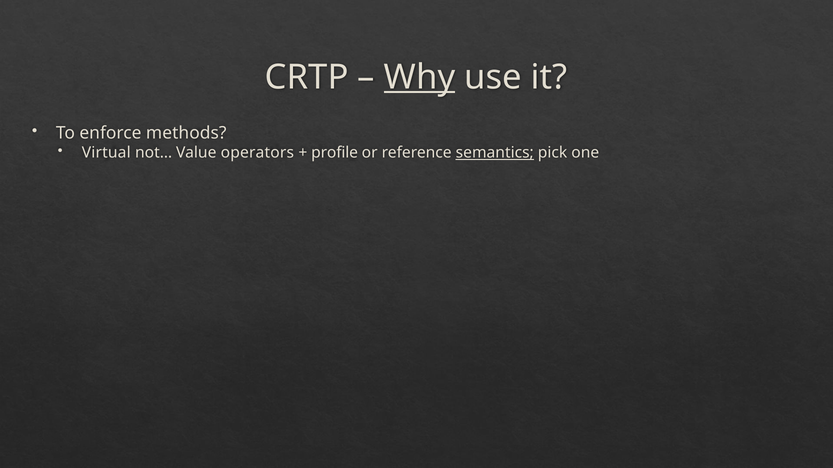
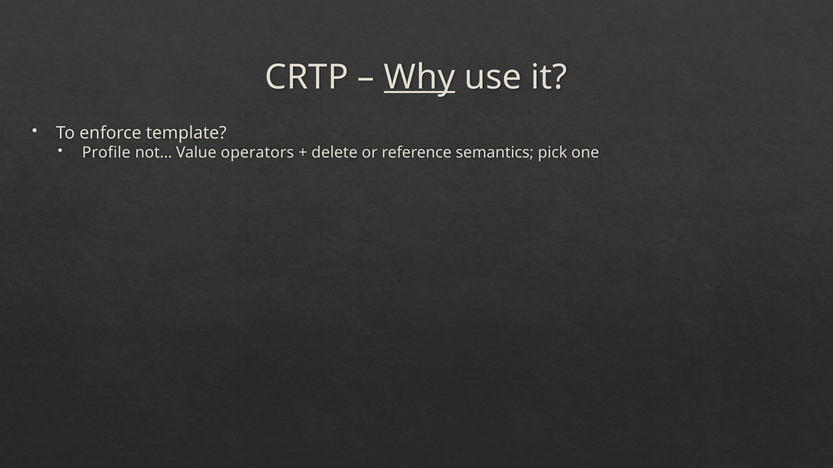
methods: methods -> template (186, 133)
Virtual: Virtual -> Profile (106, 153)
profile: profile -> delete (335, 153)
semantics underline: present -> none (495, 153)
